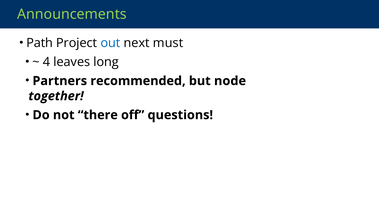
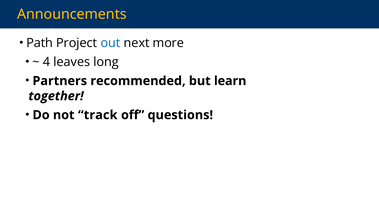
Announcements colour: light green -> yellow (72, 14)
must: must -> more (168, 43)
node: node -> learn (230, 81)
there: there -> track (98, 115)
